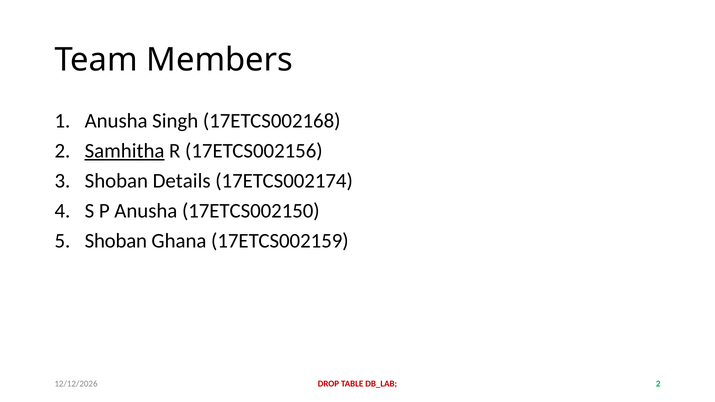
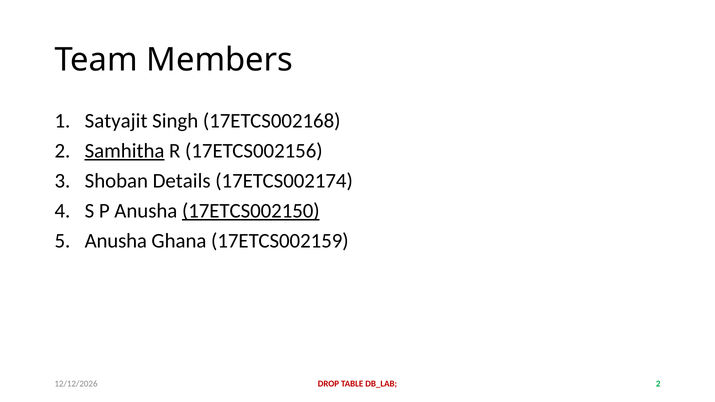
Anusha: Anusha -> Satyajit (116, 121)
17ETCS002150 underline: none -> present (251, 211)
Shoban: Shoban -> Anusha (116, 241)
